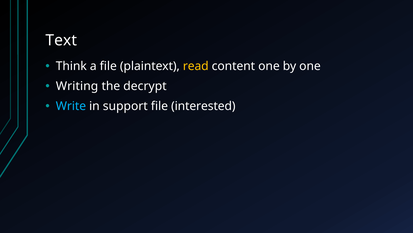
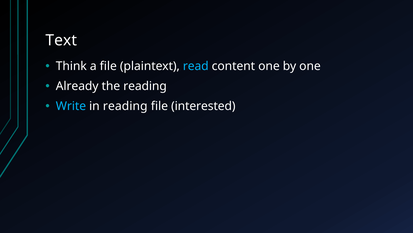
read colour: yellow -> light blue (196, 66)
Writing: Writing -> Already (77, 86)
the decrypt: decrypt -> reading (145, 86)
in support: support -> reading (125, 106)
